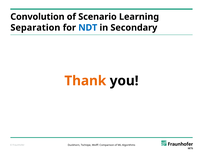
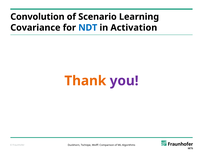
Separation: Separation -> Covariance (35, 28)
Secondary: Secondary -> Activation (134, 28)
you colour: black -> purple (124, 80)
